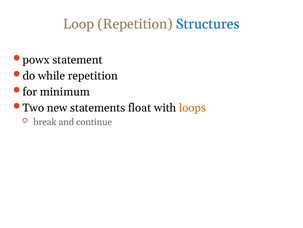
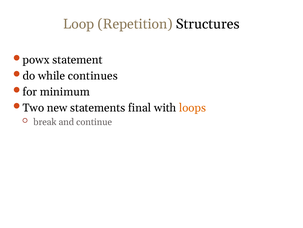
Structures colour: blue -> black (208, 24)
while repetition: repetition -> continues (93, 76)
float: float -> final (140, 108)
